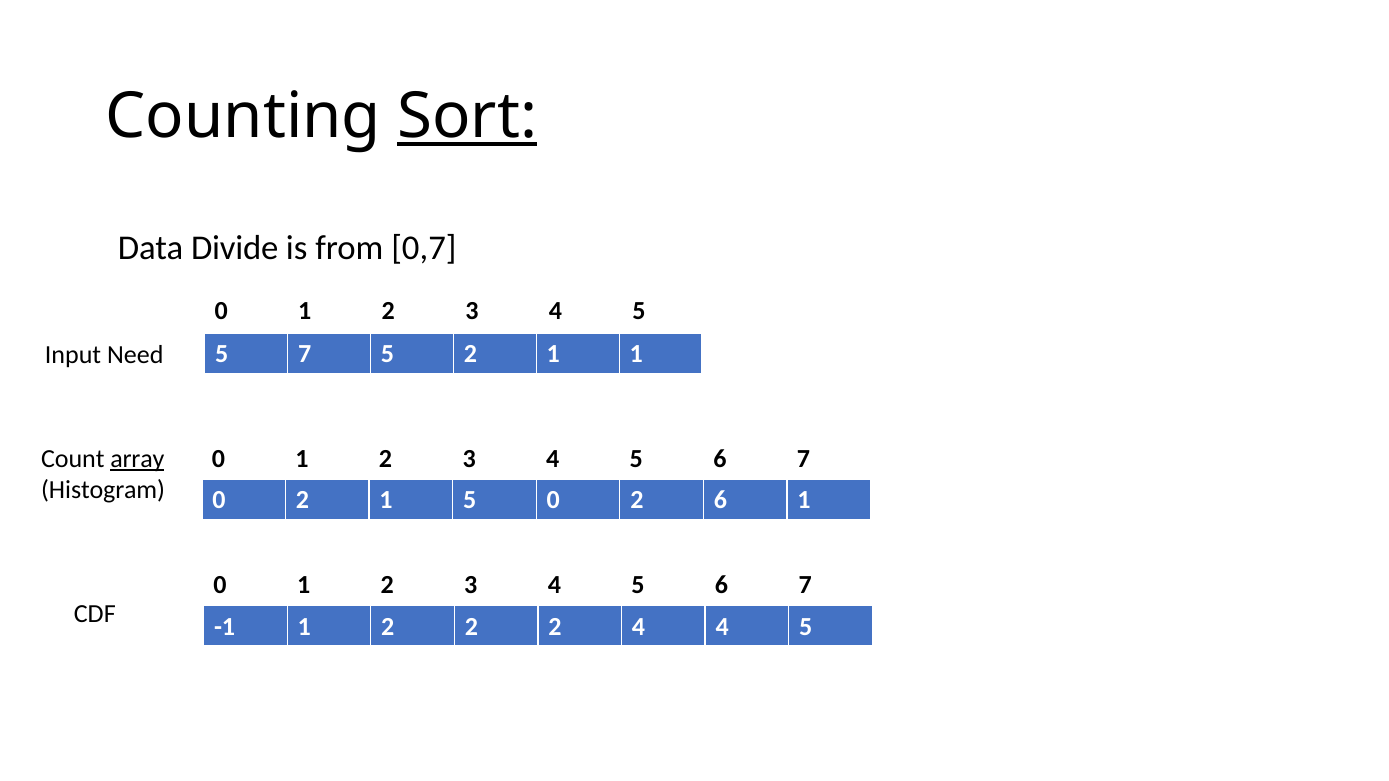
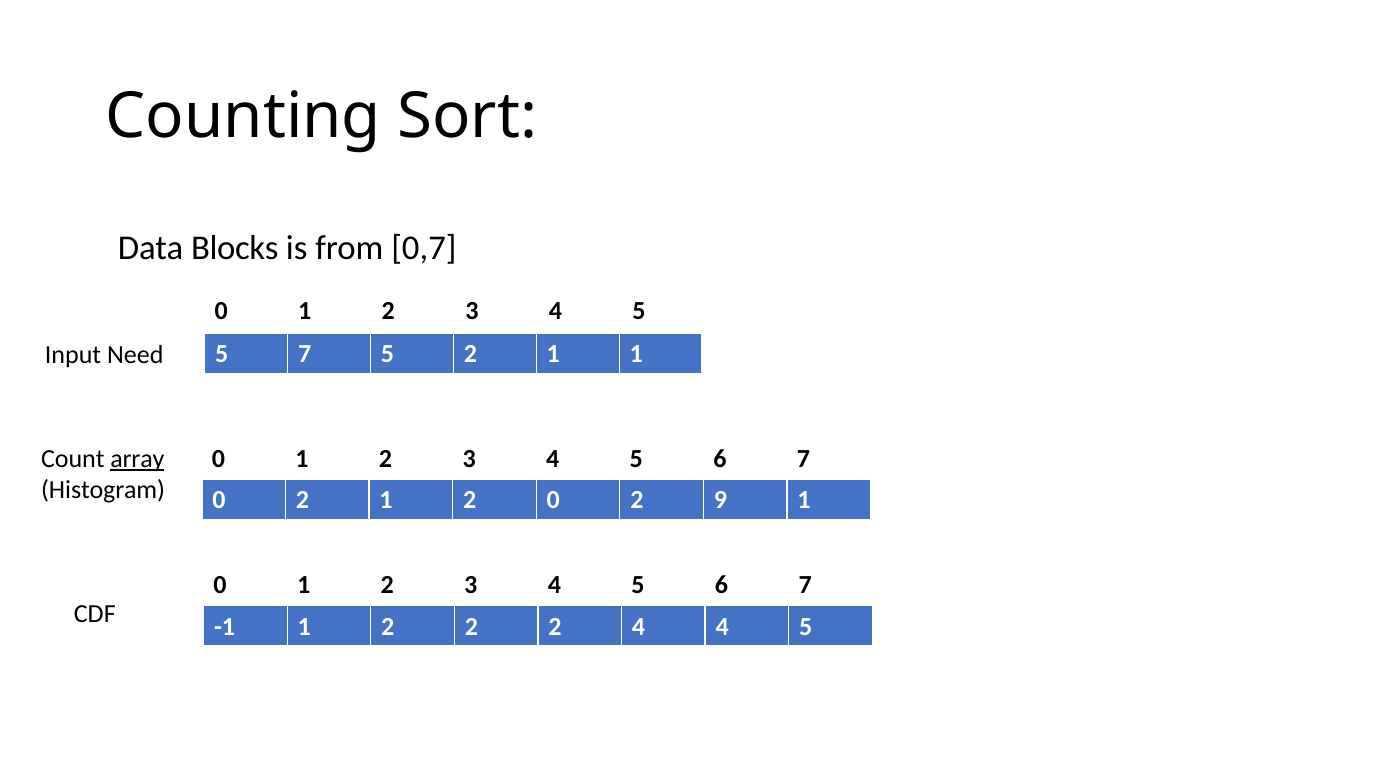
Sort underline: present -> none (467, 117)
Divide: Divide -> Blocks (235, 248)
2 1 5: 5 -> 2 (470, 501)
2 6: 6 -> 9 (720, 501)
